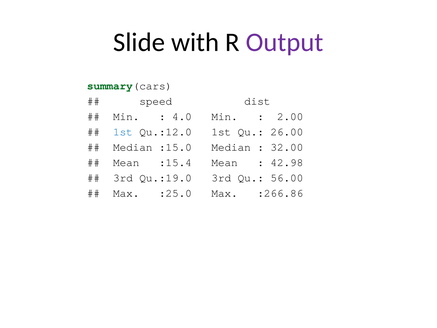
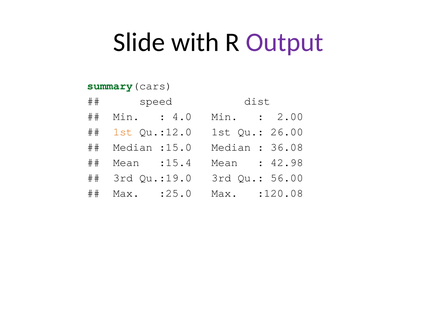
1st colour: blue -> orange (123, 132)
32.00: 32.00 -> 36.08 (287, 147)
:266.86: :266.86 -> :120.08 (280, 193)
